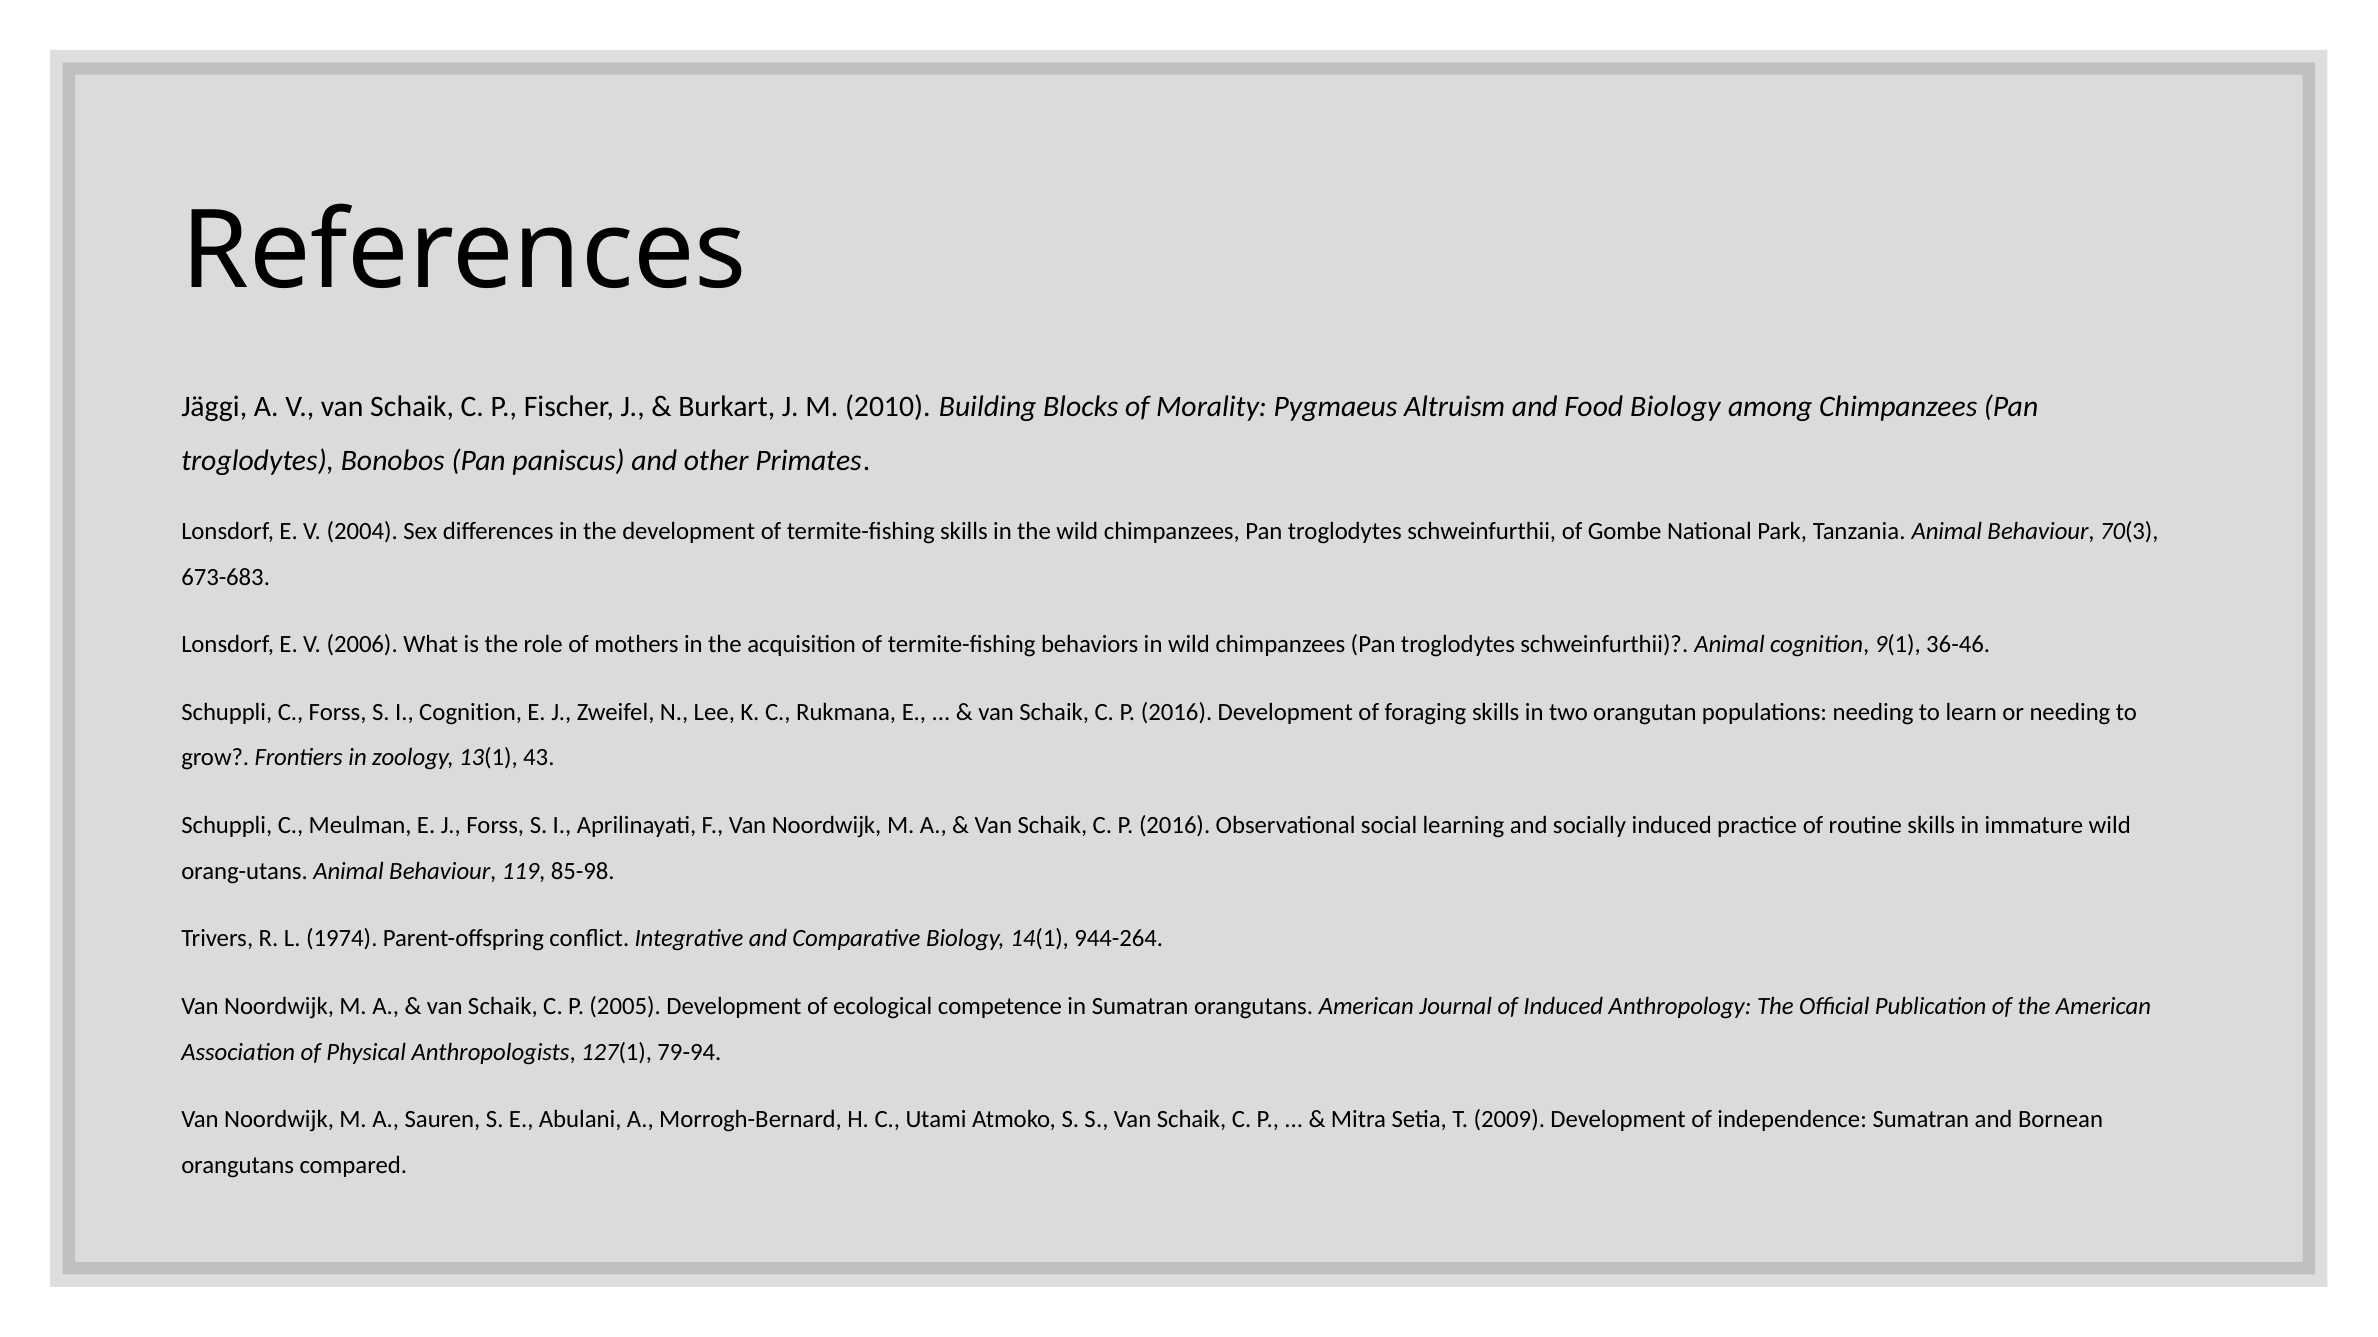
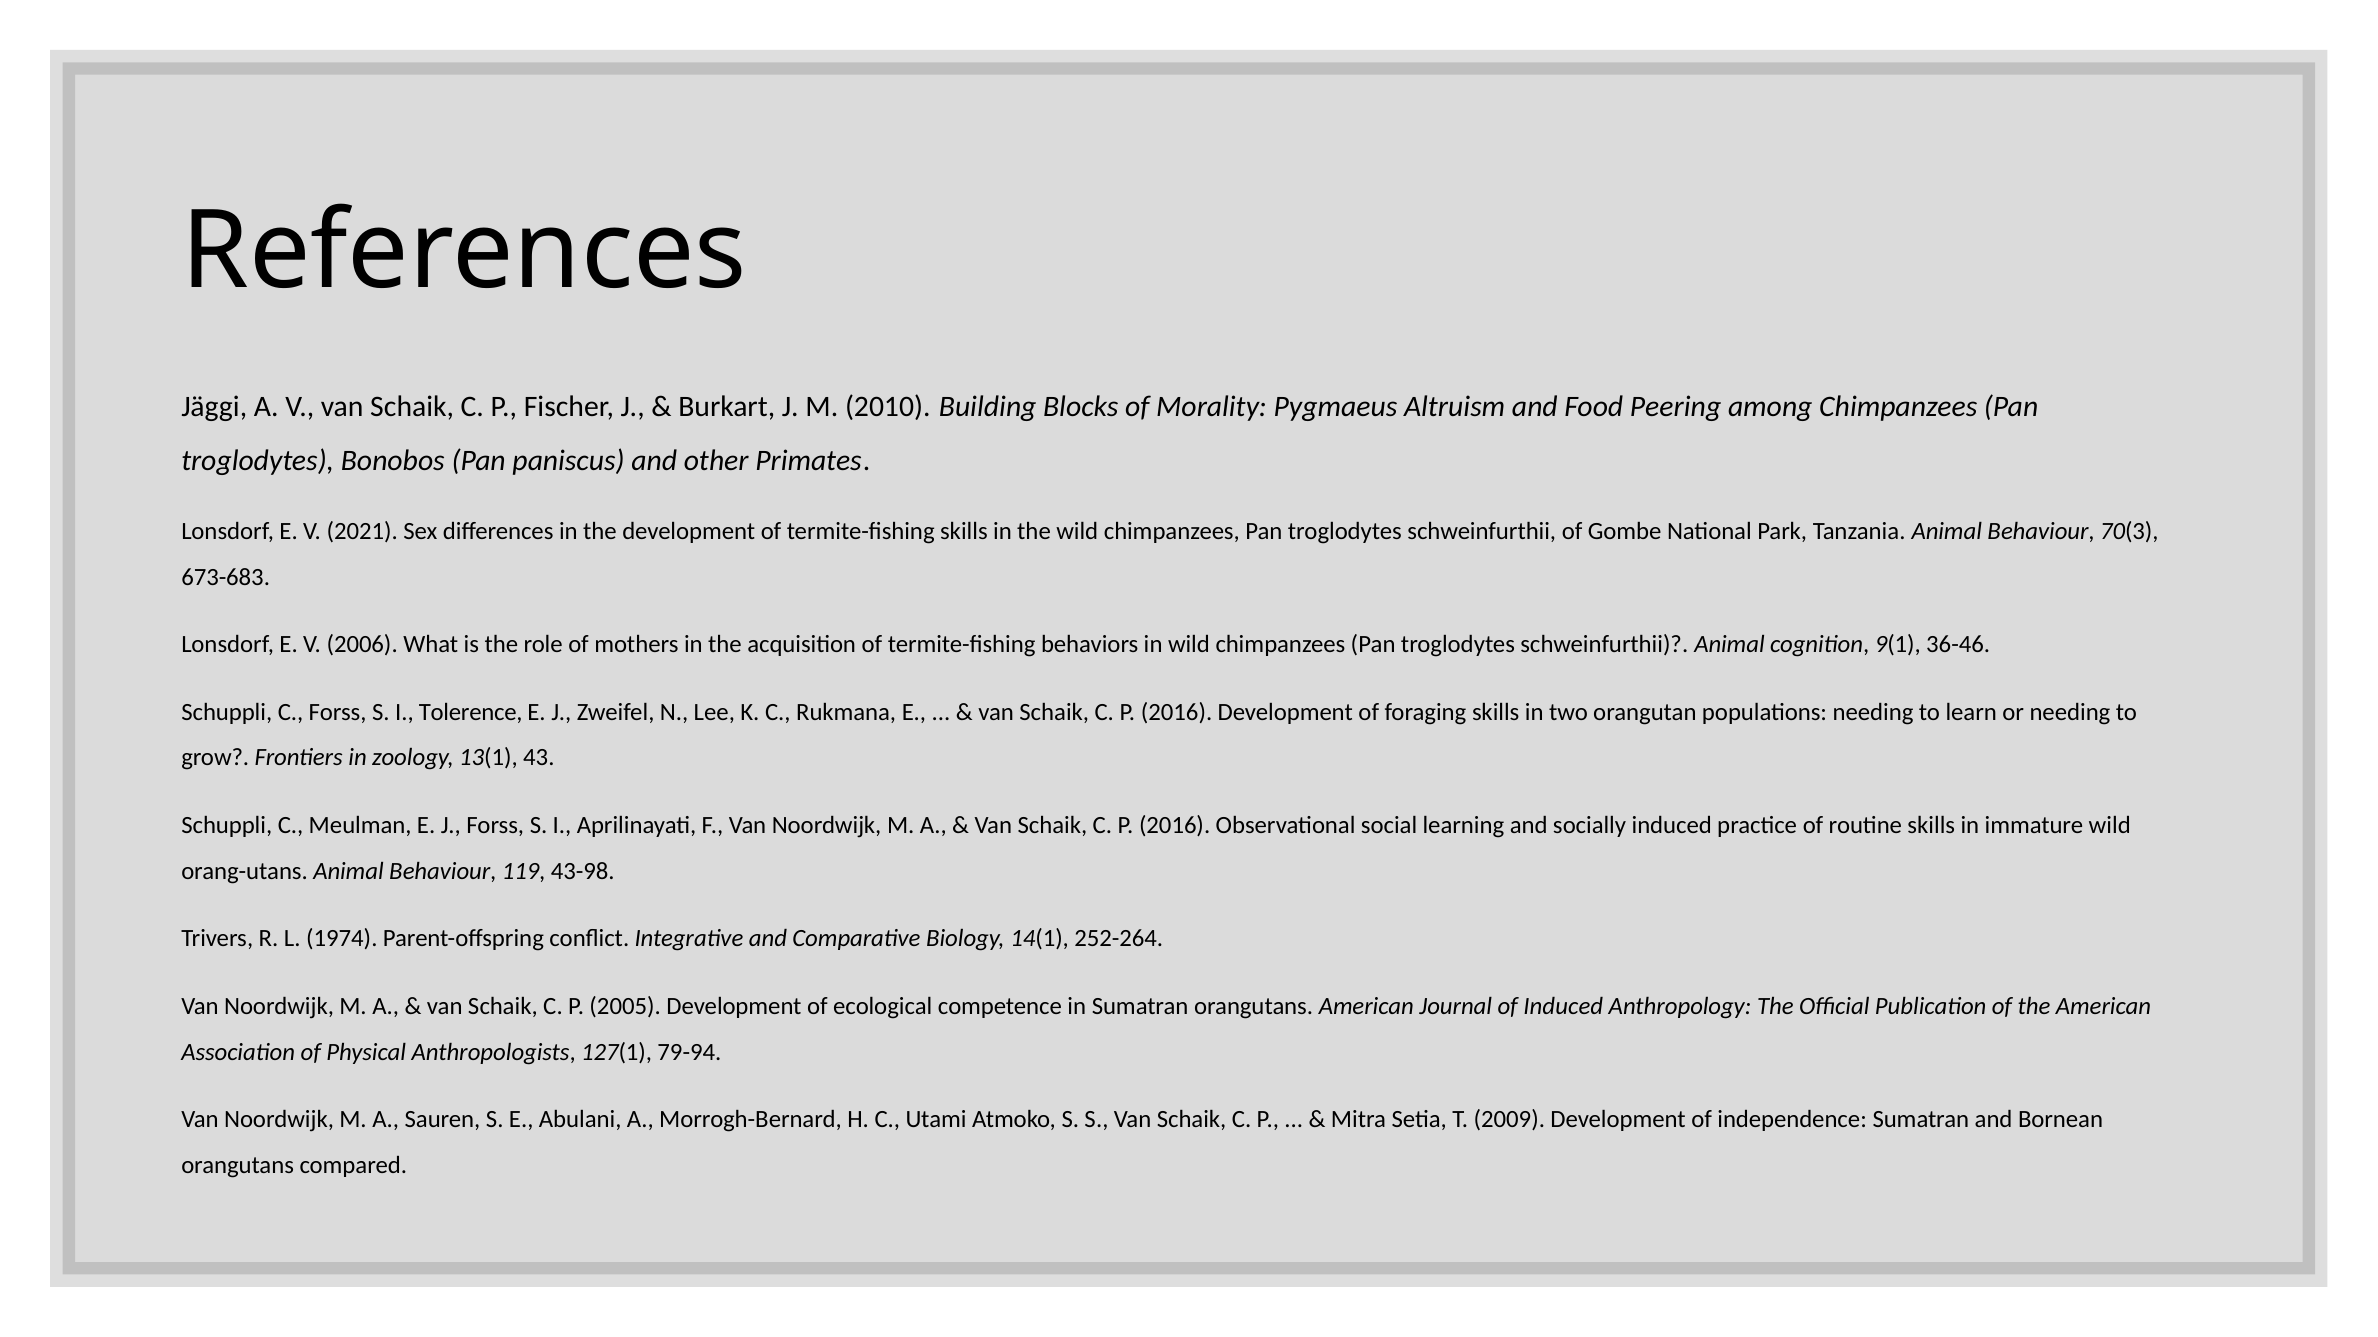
Food Biology: Biology -> Peering (1676, 407)
2004: 2004 -> 2021 (362, 532)
I Cognition: Cognition -> Tolerence (471, 713)
85-98: 85-98 -> 43-98 (583, 871)
944-264: 944-264 -> 252-264 (1119, 939)
